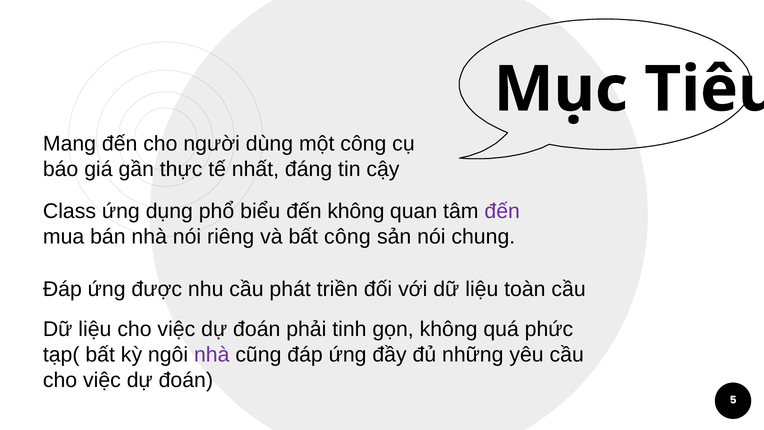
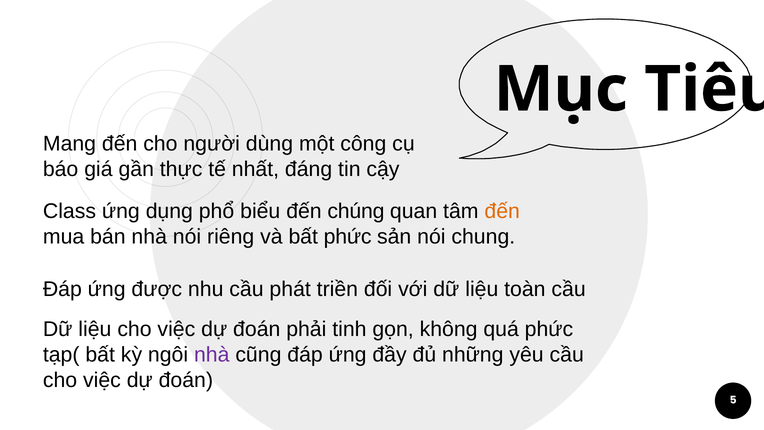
đến không: không -> chúng (356, 211)
đến colour: purple -> orange (502, 211)
bất công: công -> phức (348, 237)
